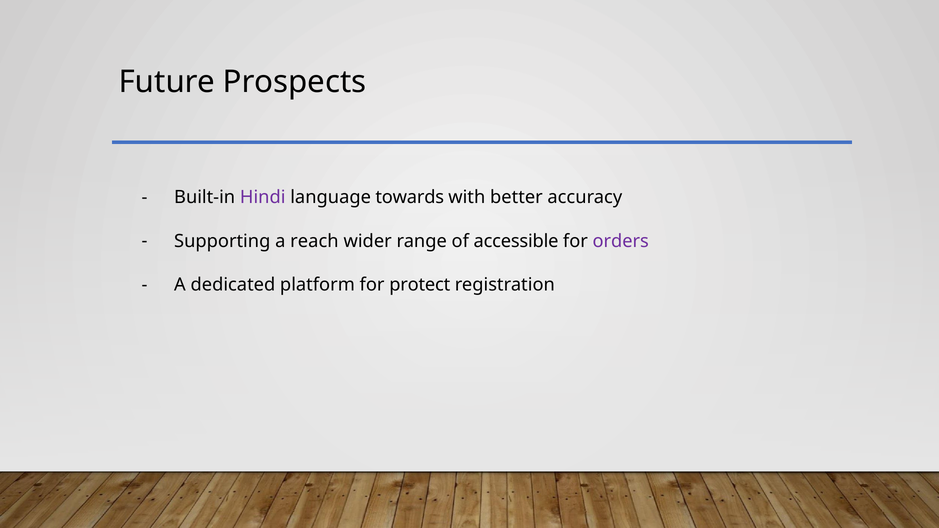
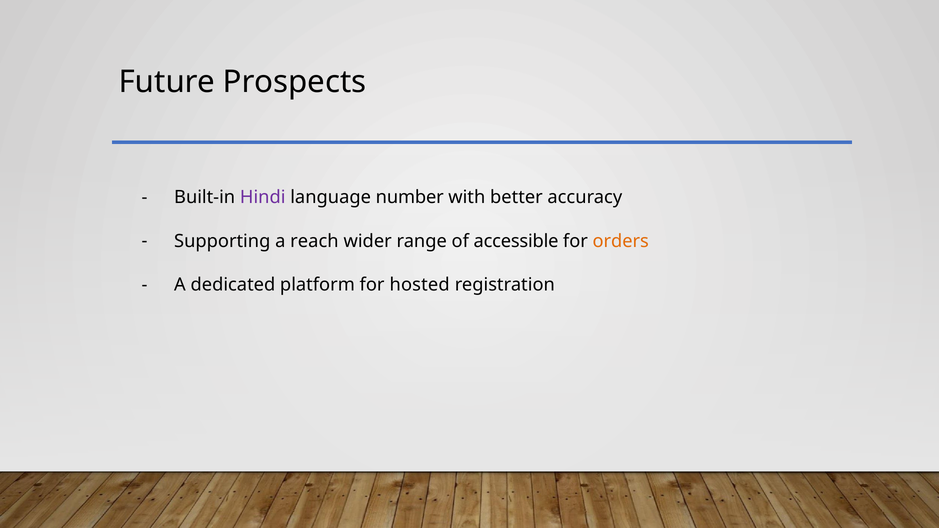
towards: towards -> number (410, 197)
orders colour: purple -> orange (621, 241)
protect: protect -> hosted (420, 285)
